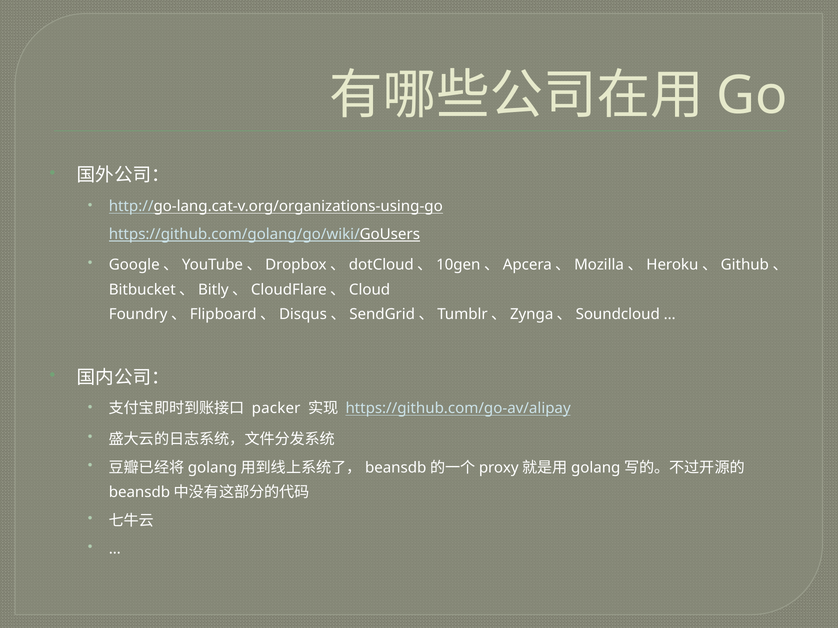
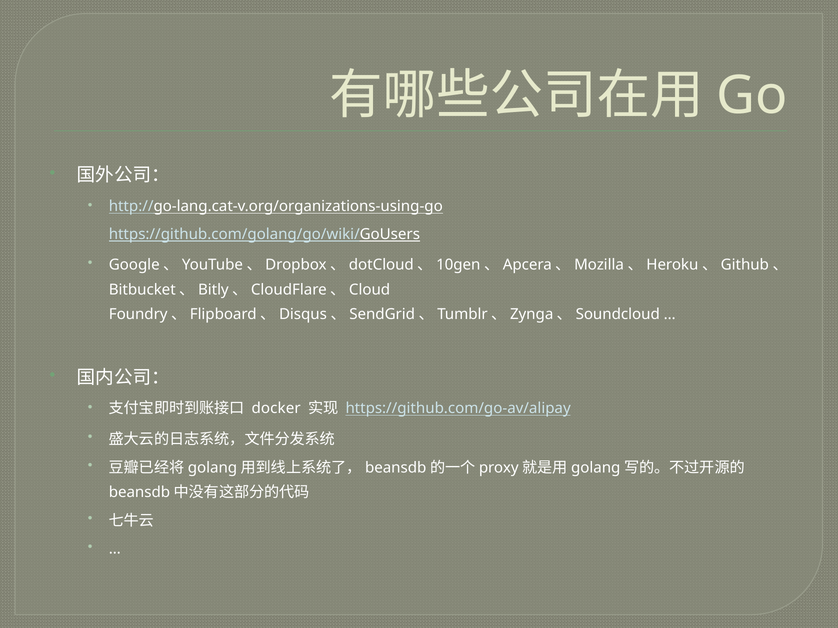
packer: packer -> docker (276, 409)
